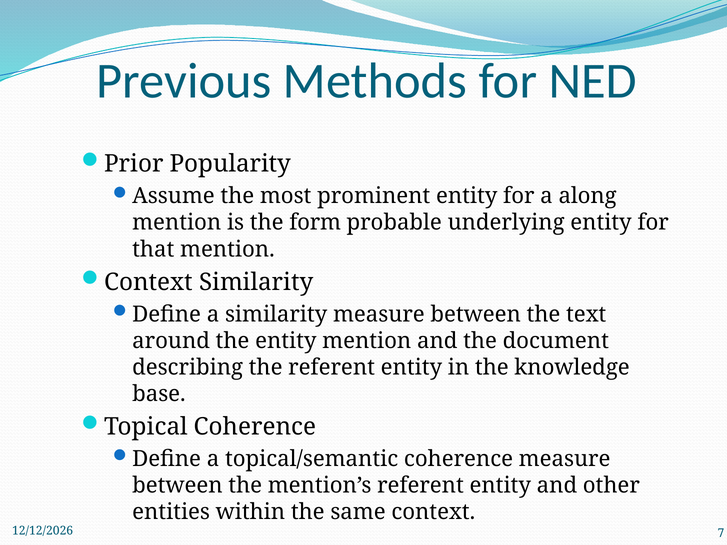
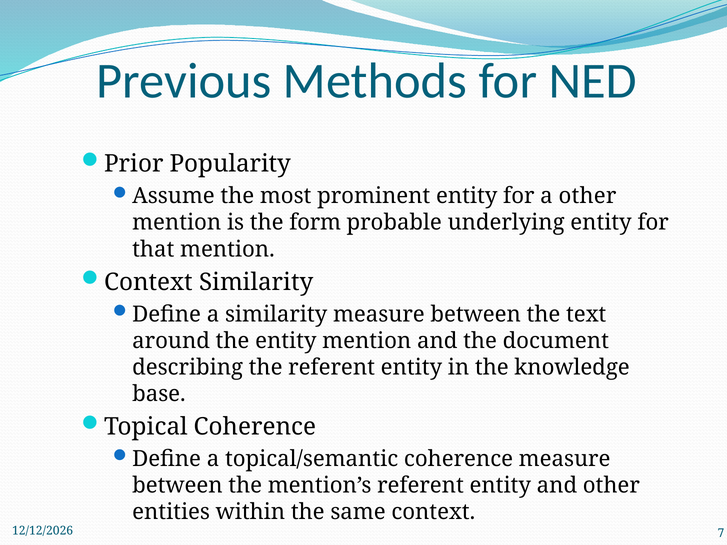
a along: along -> other (587, 196)
